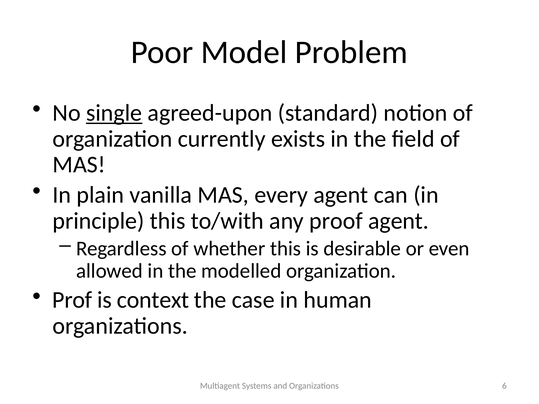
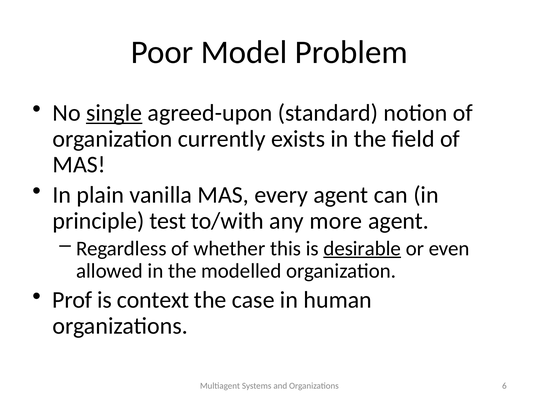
principle this: this -> test (168, 221)
proof: proof -> more (336, 221)
desirable underline: none -> present (362, 249)
